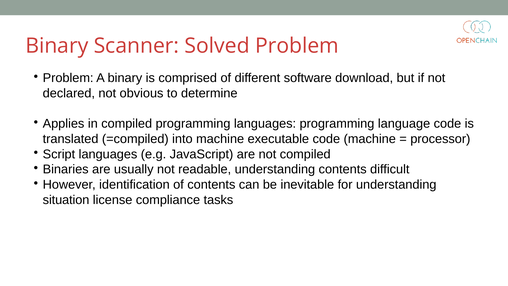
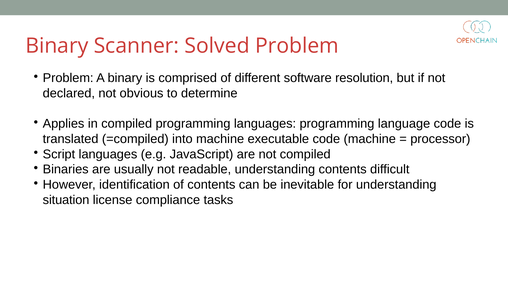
download: download -> resolution (364, 78)
